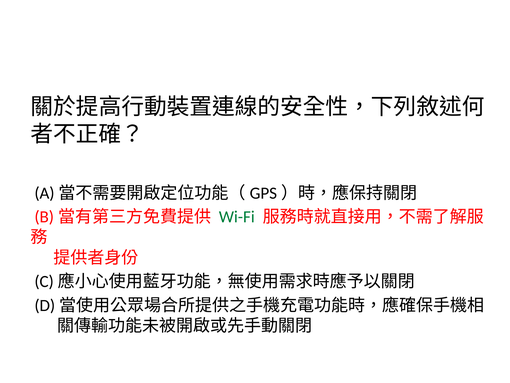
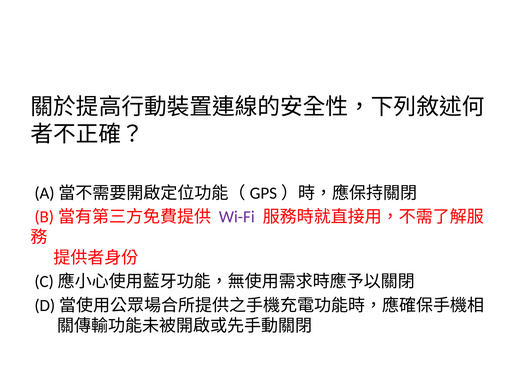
Wi-Fi colour: green -> purple (237, 217)
